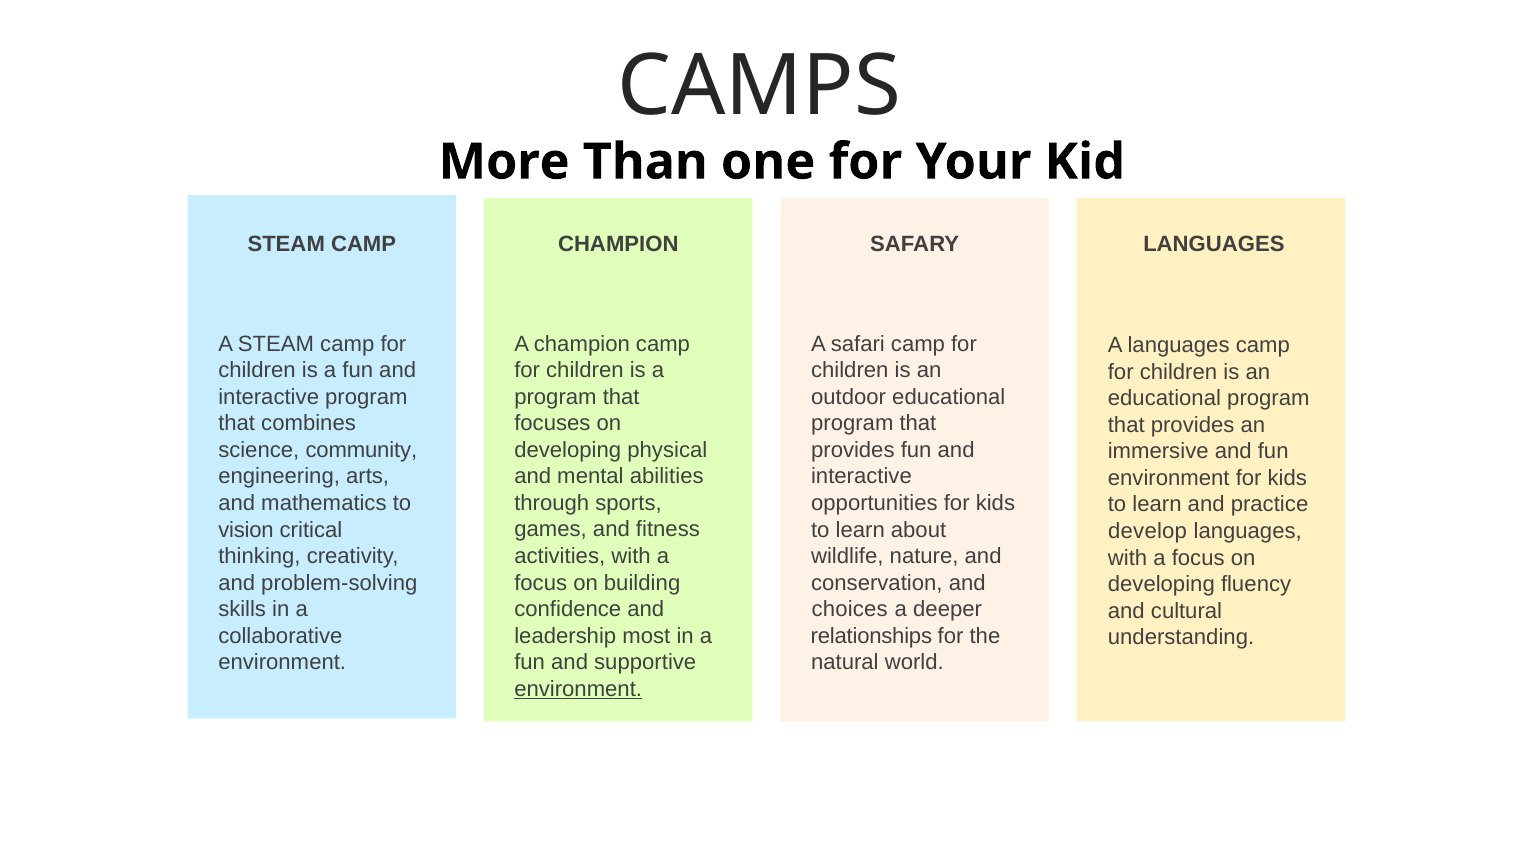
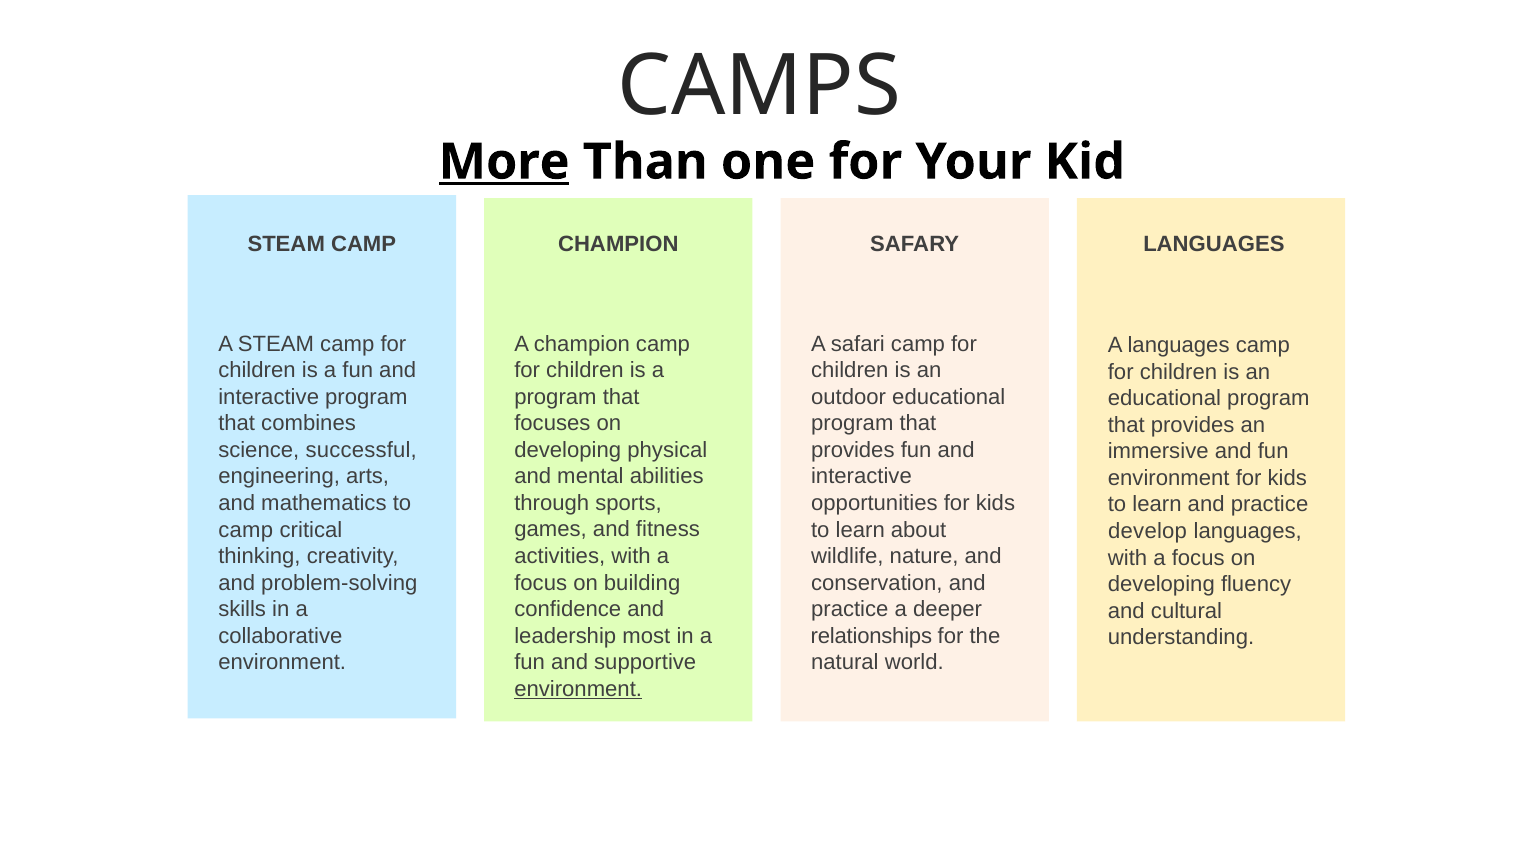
More underline: none -> present (504, 162)
community: community -> successful (361, 450)
vision: vision -> camp (246, 530)
choices: choices -> practice (850, 609)
